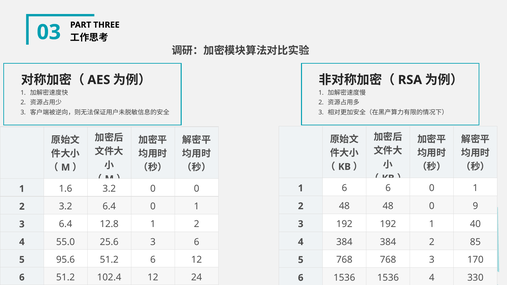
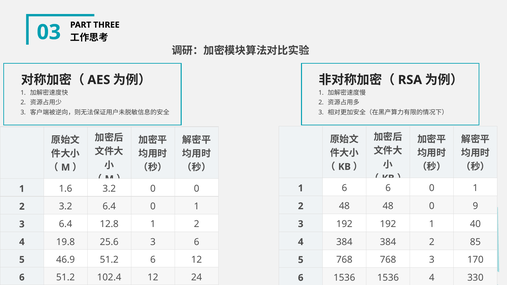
55.0: 55.0 -> 19.8 (66, 242)
95.6: 95.6 -> 46.9 (66, 260)
